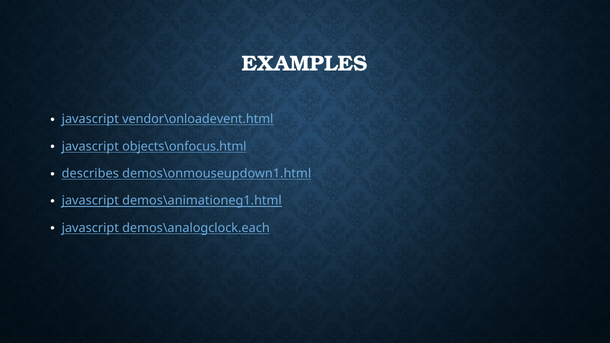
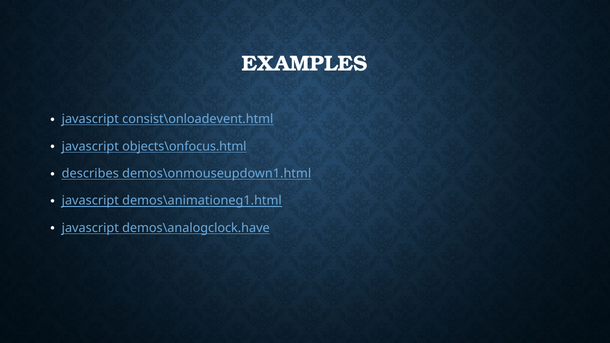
vendor\onloadevent.html: vendor\onloadevent.html -> consist\onloadevent.html (198, 119)
demos\analogclock.each: demos\analogclock.each -> demos\analogclock.have (196, 228)
